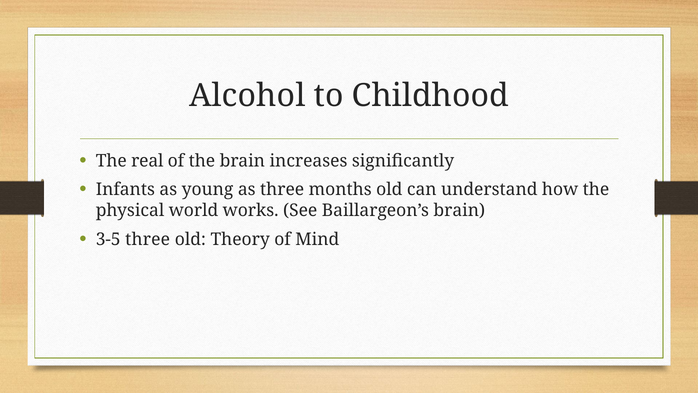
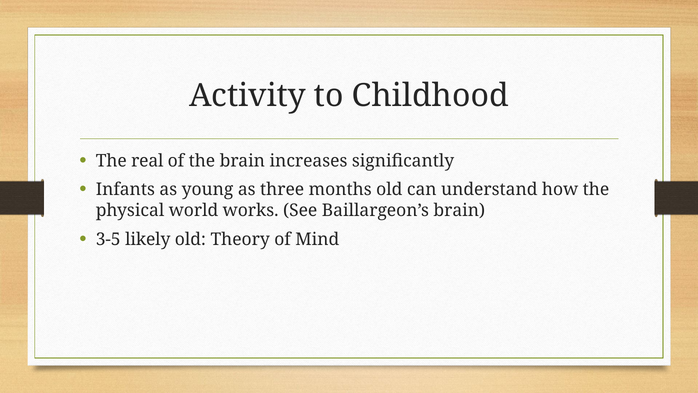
Alcohol: Alcohol -> Activity (247, 96)
3-5 three: three -> likely (148, 239)
